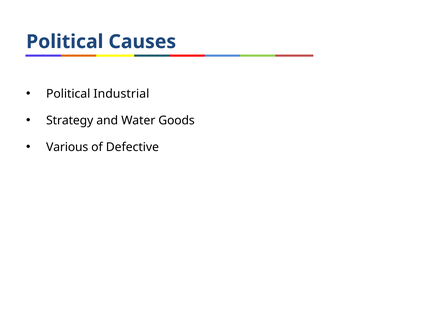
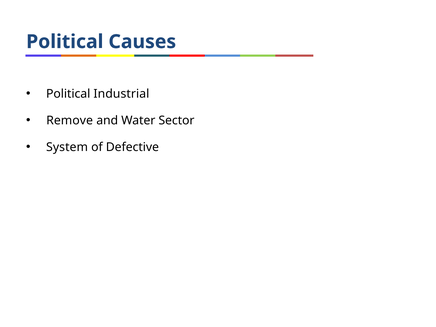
Strategy: Strategy -> Remove (70, 121)
Goods: Goods -> Sector (176, 121)
Various: Various -> System (67, 147)
